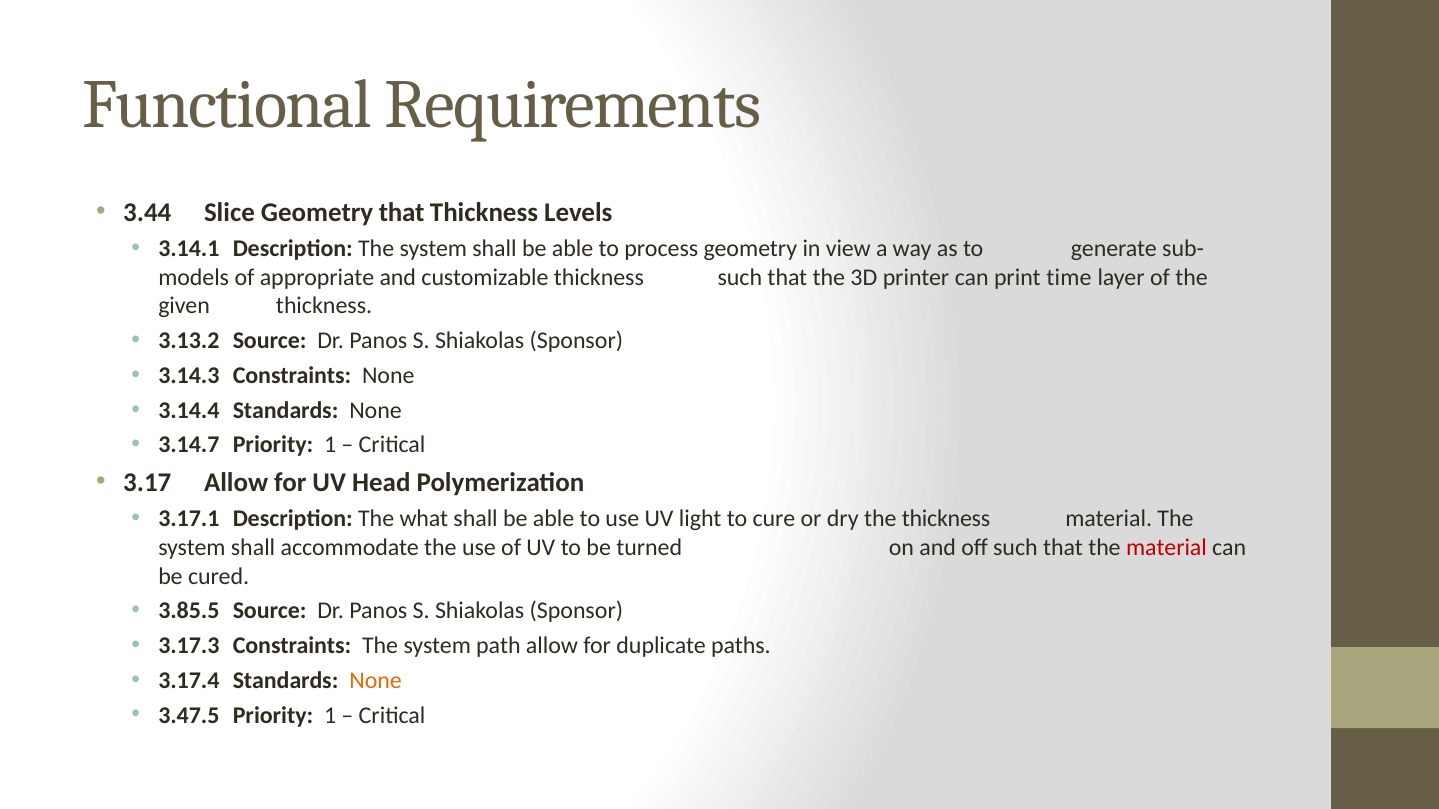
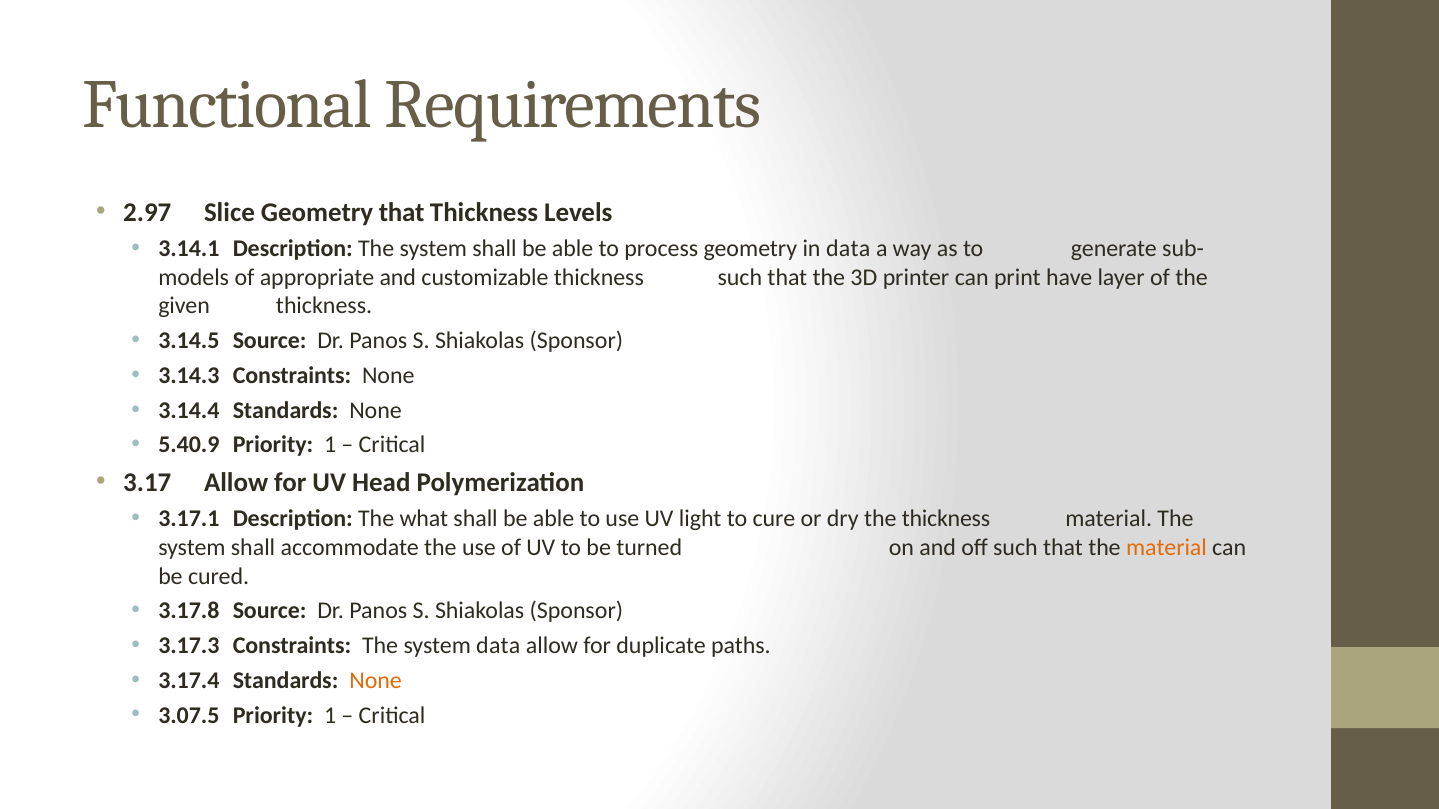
3.44: 3.44 -> 2.97 (147, 212)
in view: view -> data (848, 249)
time: time -> have (1069, 277)
3.13.2: 3.13.2 -> 3.14.5 (189, 341)
3.14.7: 3.14.7 -> 5.40.9 (189, 445)
material colour: red -> orange (1166, 548)
3.85.5: 3.85.5 -> 3.17.8 (189, 611)
system path: path -> data (498, 646)
3.47.5: 3.47.5 -> 3.07.5 (189, 716)
